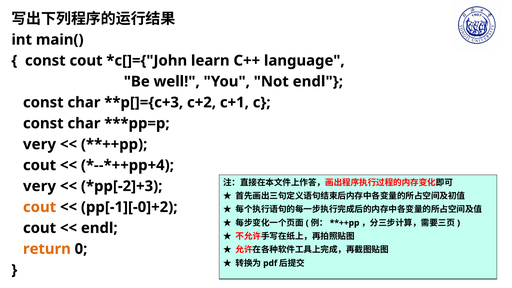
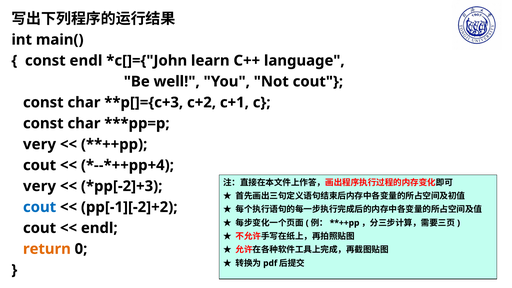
const cout: cout -> endl (86, 61)
Not endl: endl -> cout (318, 82)
cout colour: orange -> blue (40, 207)
pp[-1][-0]+2: pp[-1][-0]+2 -> pp[-1][-2]+2 (129, 207)
